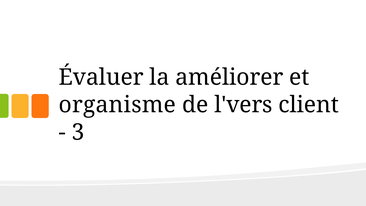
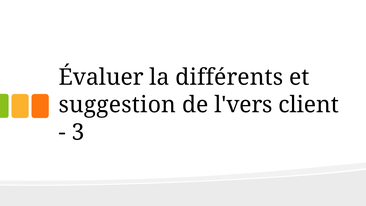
améliorer: améliorer -> différents (229, 77)
organisme: organisme -> suggestion (117, 105)
